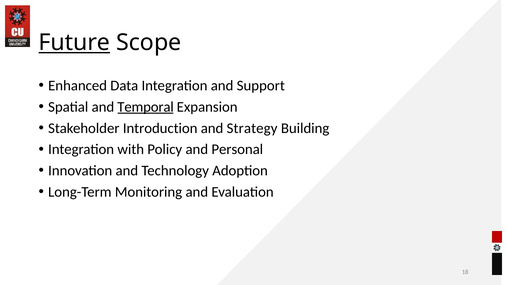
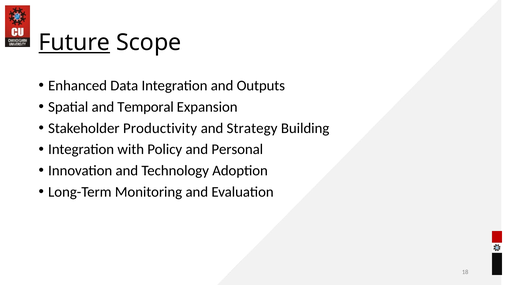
Support: Support -> Outputs (261, 86)
Temporal underline: present -> none (146, 107)
Introduction: Introduction -> Productivity (160, 128)
